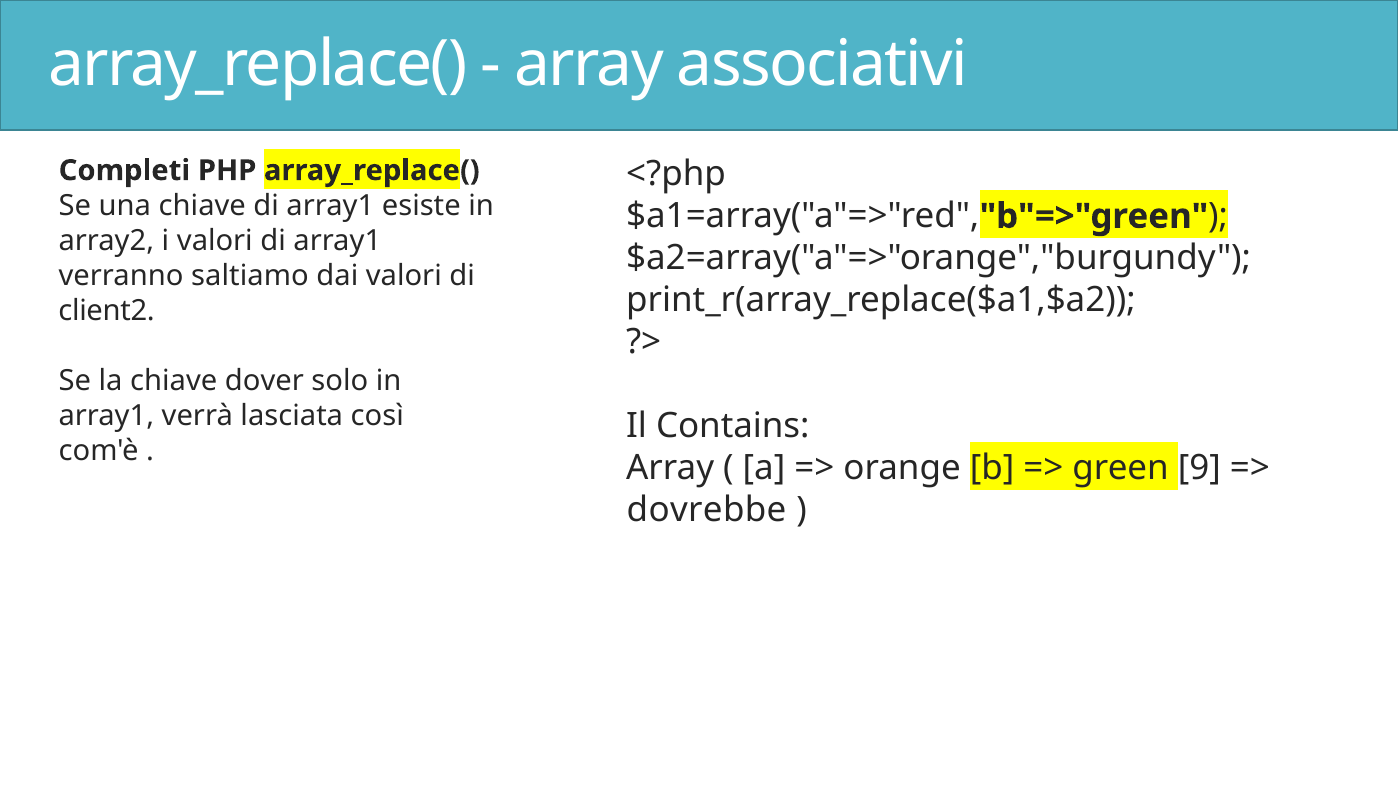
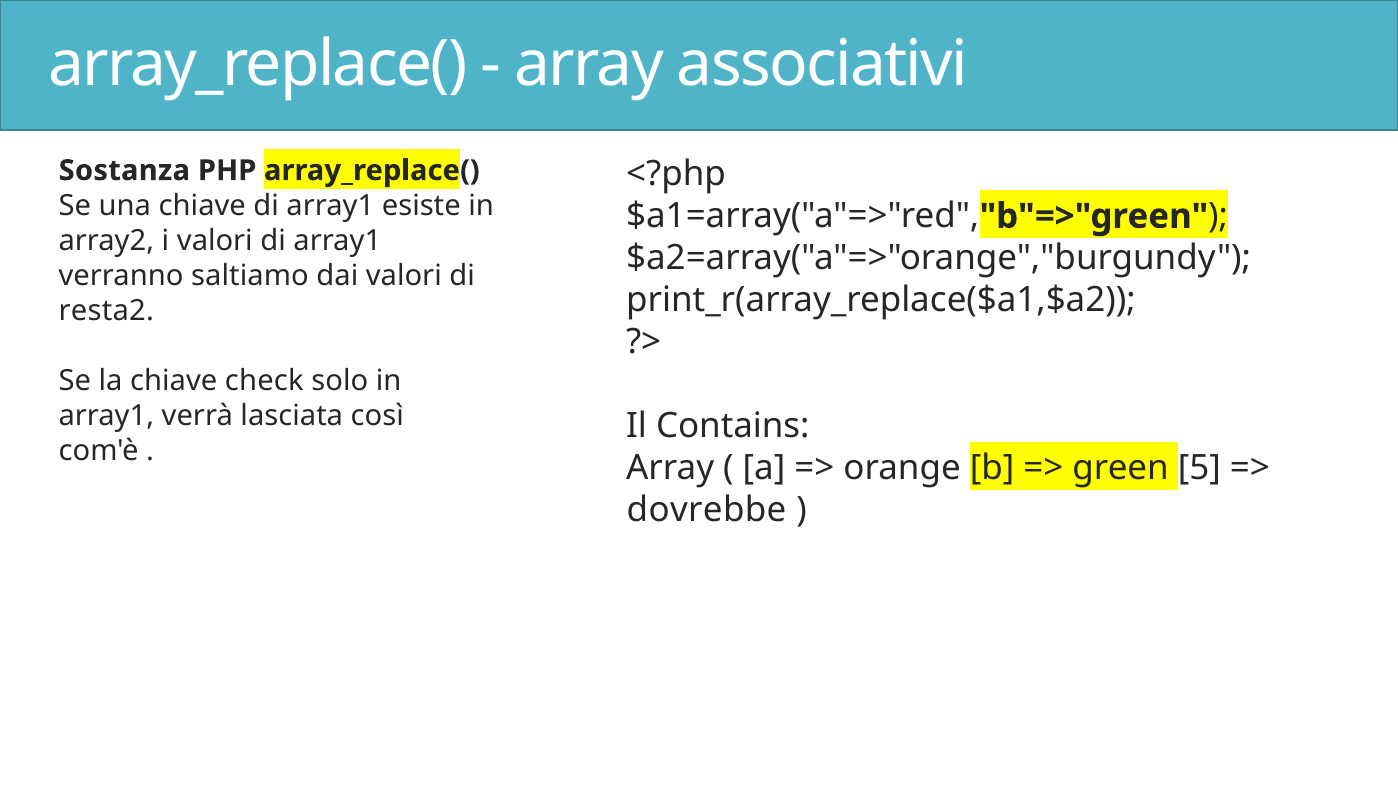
Completi: Completi -> Sostanza (124, 171)
client2: client2 -> resta2 (106, 311)
dover: dover -> check (264, 381)
9: 9 -> 5 (1199, 468)
